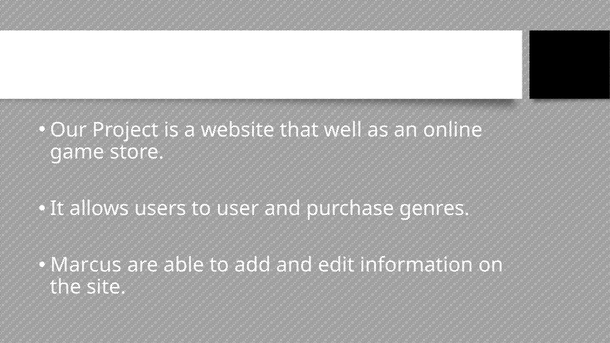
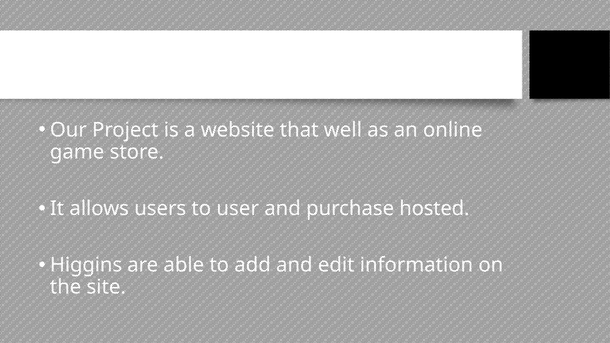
genres: genres -> hosted (434, 209)
Marcus: Marcus -> Higgins (86, 265)
